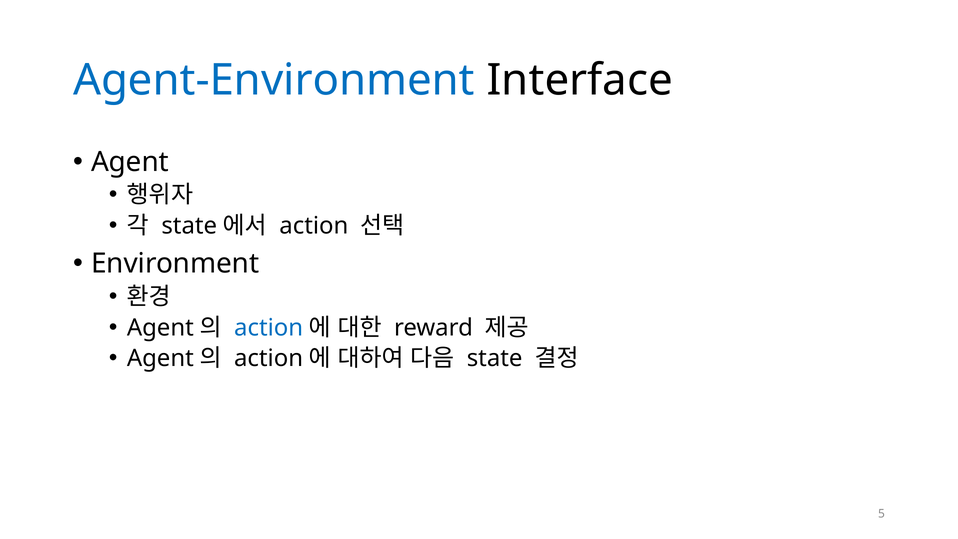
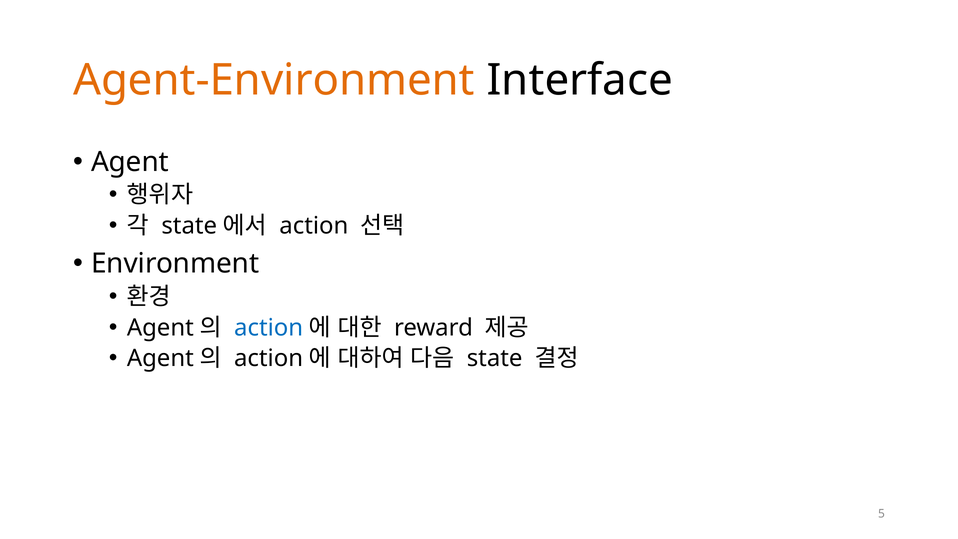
Agent-Environment colour: blue -> orange (274, 80)
